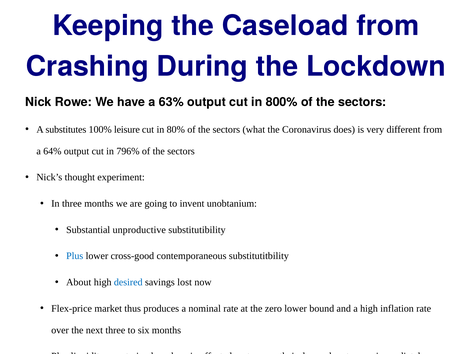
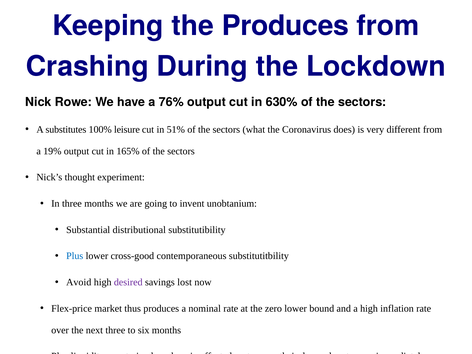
the Caseload: Caseload -> Produces (285, 26)
63%: 63% -> 76% (171, 102)
800%: 800% -> 630% (282, 102)
80%: 80% -> 51% (176, 130)
64%: 64% -> 19% (52, 151)
796%: 796% -> 165% (128, 151)
unproductive: unproductive -> distributional (139, 230)
About: About -> Avoid (79, 282)
desired colour: blue -> purple (128, 282)
